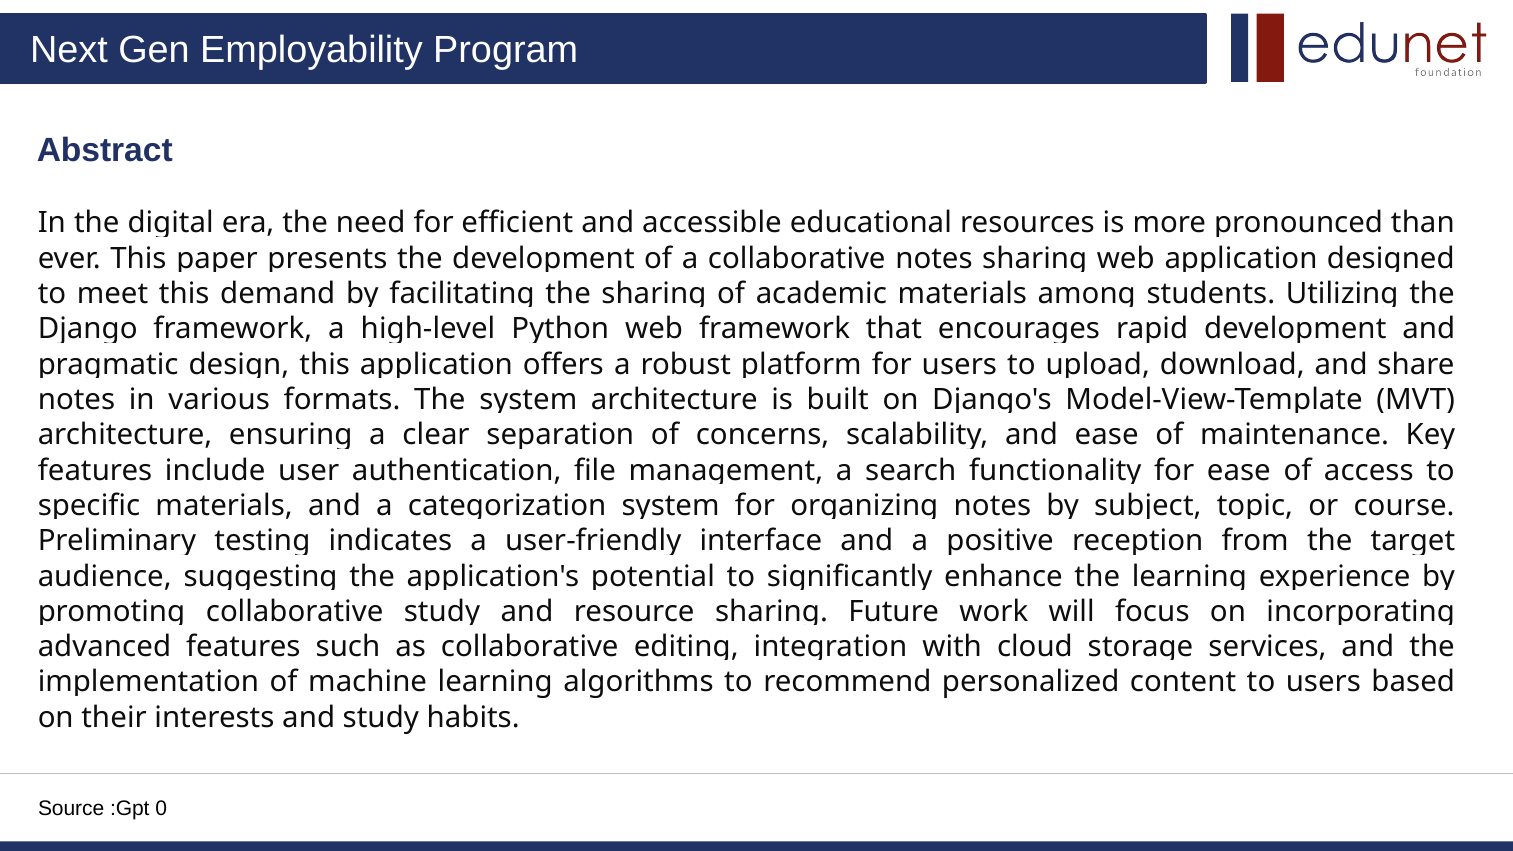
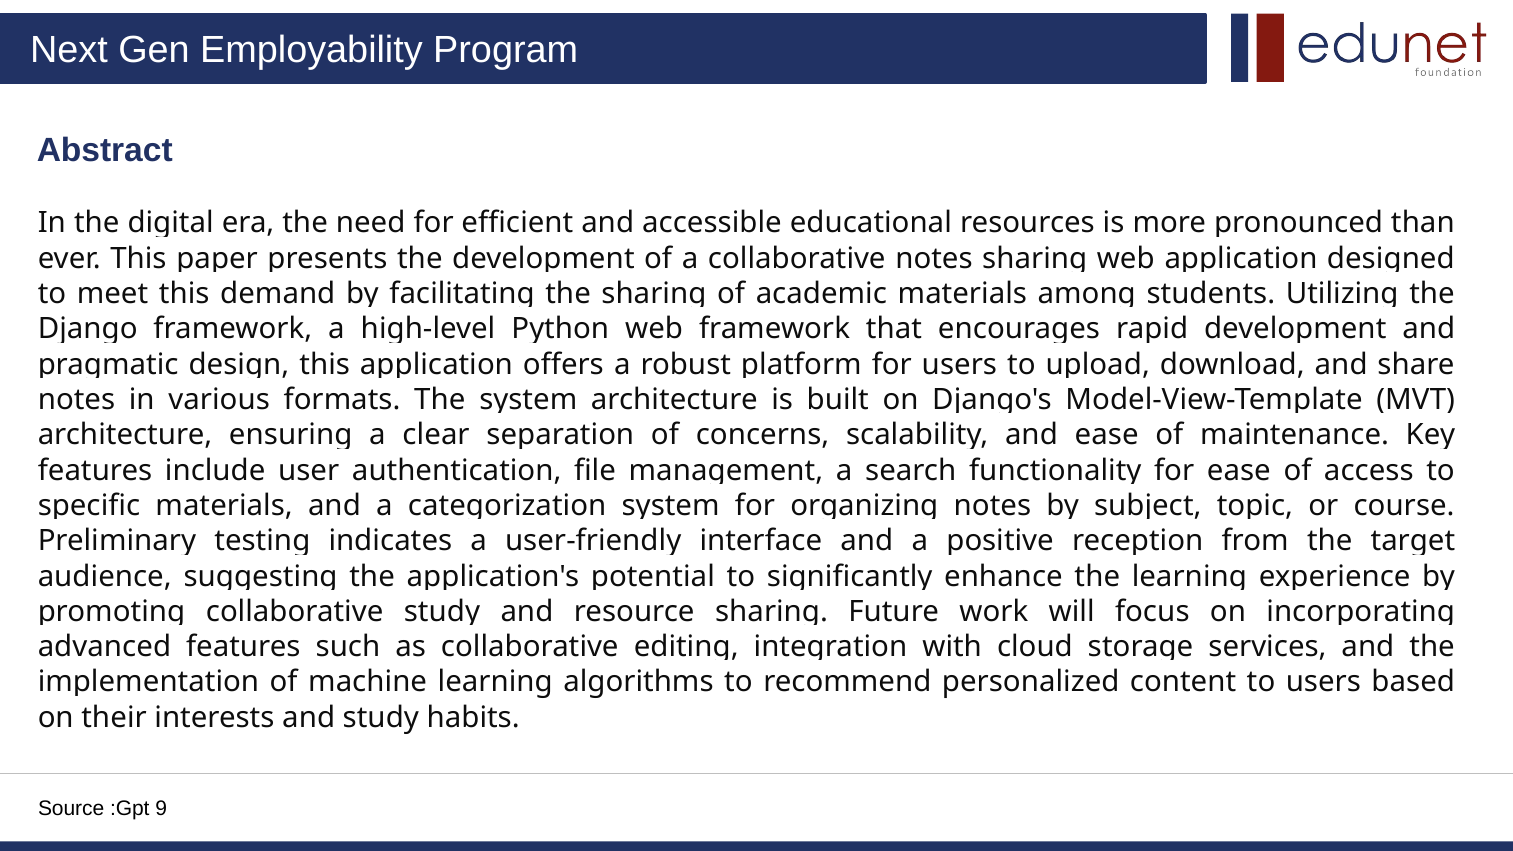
0: 0 -> 9 (161, 809)
